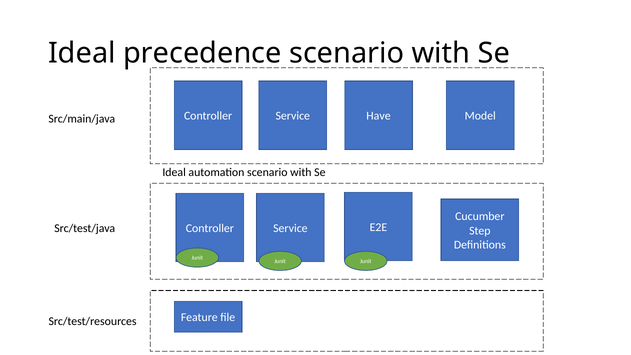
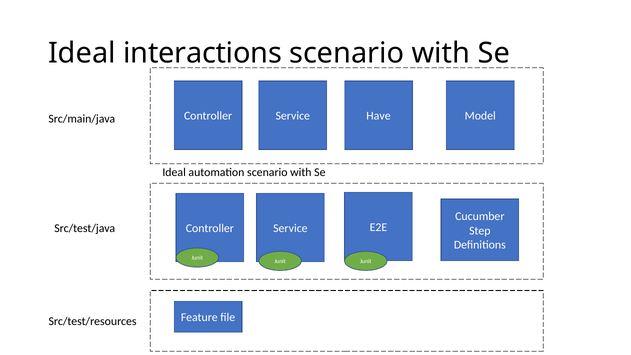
precedence: precedence -> interactions (203, 53)
